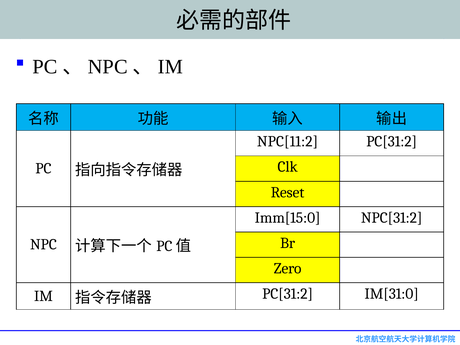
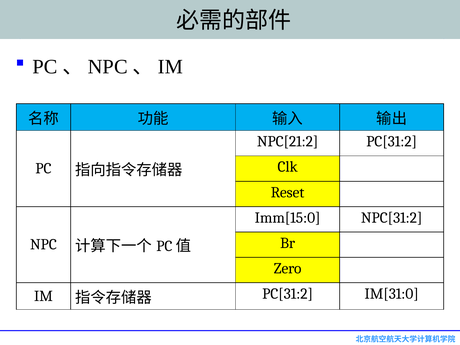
NPC[11:2: NPC[11:2 -> NPC[21:2 (288, 142)
